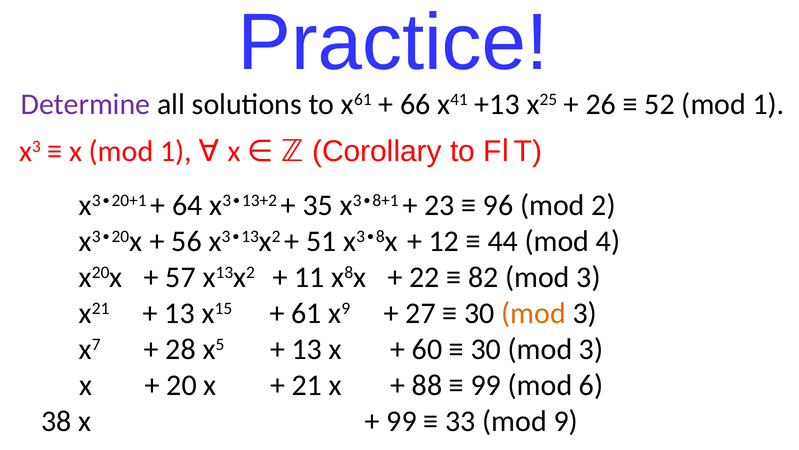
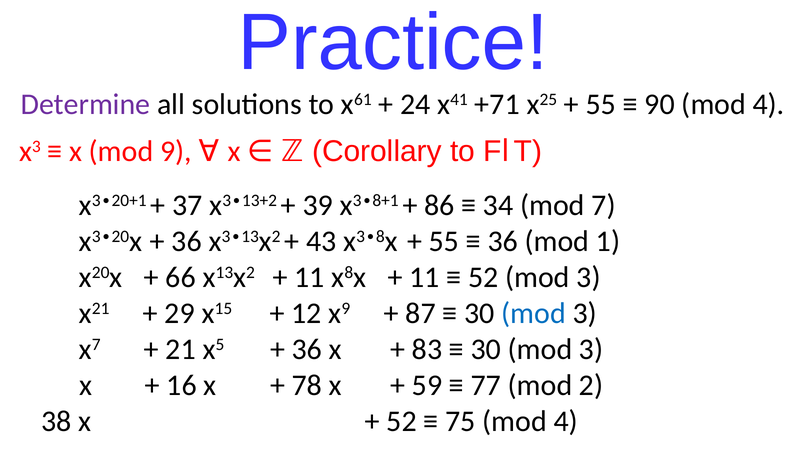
66: 66 -> 24 (415, 104)
+13: +13 -> +71 (497, 104)
26: 26 -> 55 (601, 104)
52: 52 -> 90 (660, 104)
1: 1 -> 4 (769, 104)
x mod 1: 1 -> 9 (176, 151)
64: 64 -> 37 (187, 205)
35: 35 -> 39 (318, 205)
23: 23 -> 86 (439, 205)
96: 96 -> 34 (498, 205)
2: 2 -> 7 (603, 205)
56: 56 -> 36 (187, 241)
51: 51 -> 43 (321, 241)
12: 12 -> 55 (444, 241)
44: 44 -> 36 (503, 241)
4: 4 -> 1 (608, 241)
57: 57 -> 66 (181, 277)
22: 22 -> 11 (424, 277)
82: 82 -> 52 (483, 277)
13: 13 -> 29 (180, 313)
61: 61 -> 12 (306, 313)
27: 27 -> 87 (421, 313)
mod colour: orange -> blue (534, 313)
28: 28 -> 21 (181, 349)
13: 13 -> 36 (307, 349)
60: 60 -> 83 (427, 349)
20: 20 -> 16 (182, 385)
21: 21 -> 78 (307, 385)
88: 88 -> 59 (427, 385)
99: 99 -> 77 (486, 385)
6: 6 -> 2 (591, 385)
99: 99 -> 52 (402, 421)
33: 33 -> 75 (460, 421)
9: 9 -> 4 (566, 421)
